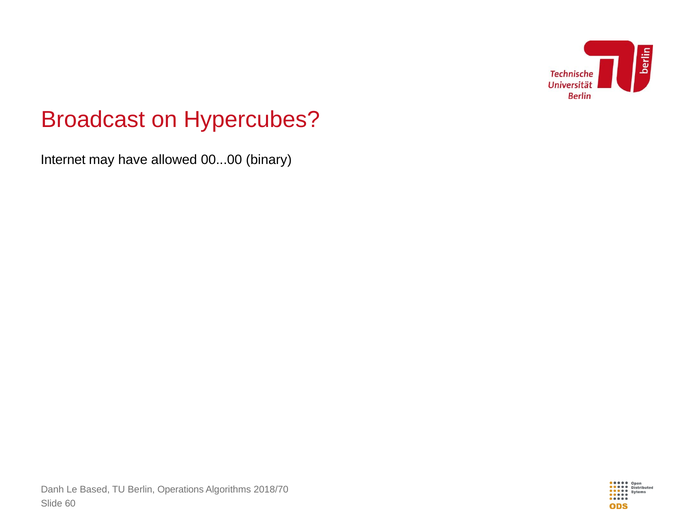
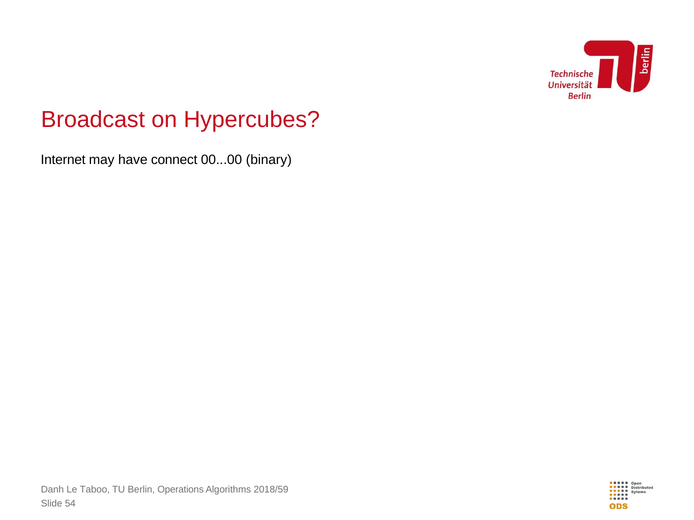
allowed: allowed -> connect (174, 160)
Based: Based -> Taboo (95, 490)
2018/70: 2018/70 -> 2018/59 (271, 490)
60: 60 -> 54 (70, 504)
